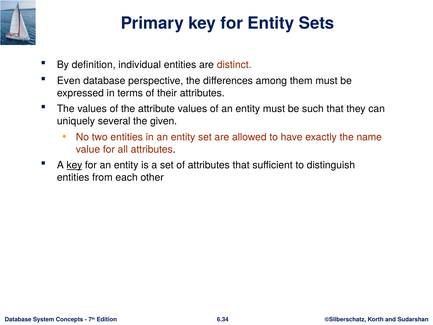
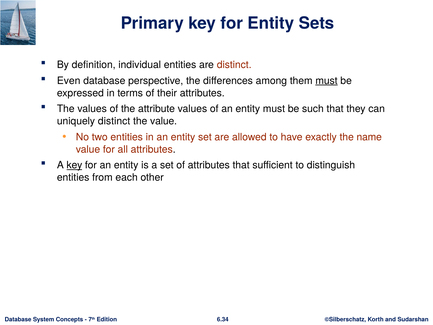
must underline: none -> present (327, 81)
uniquely several: several -> distinct (114, 121)
the given: given -> value (164, 121)
